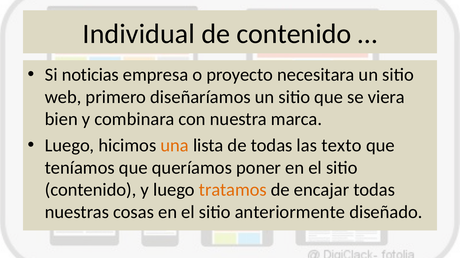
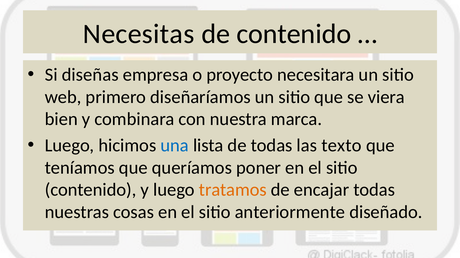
Individual: Individual -> Necesitas (139, 34)
noticias: noticias -> diseñas (90, 75)
una colour: orange -> blue (175, 146)
